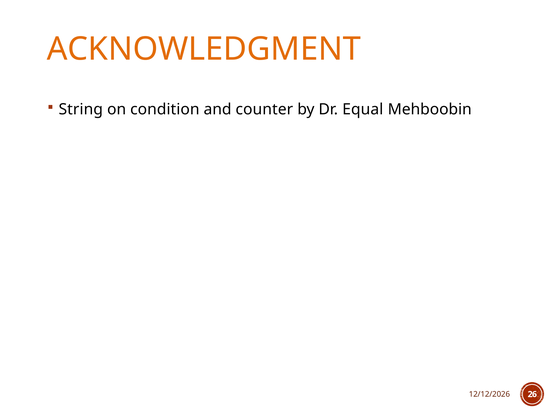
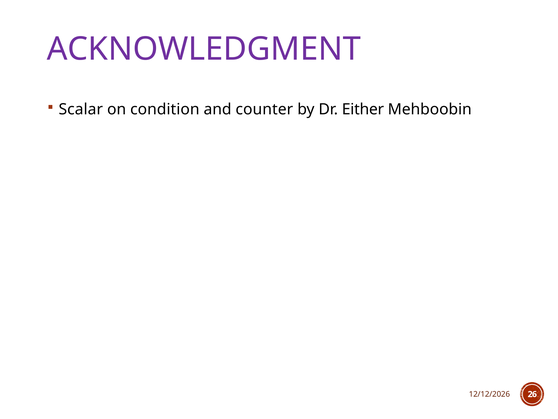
ACKNOWLEDGMENT colour: orange -> purple (204, 49)
String: String -> Scalar (81, 109)
Equal: Equal -> Either (363, 109)
